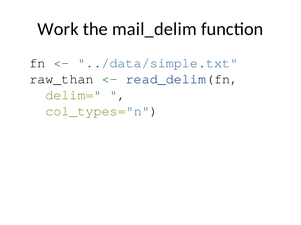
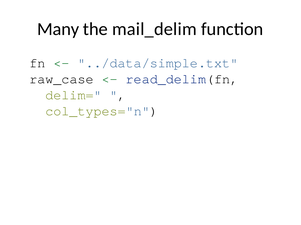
Work: Work -> Many (58, 29)
raw_than: raw_than -> raw_case (61, 79)
